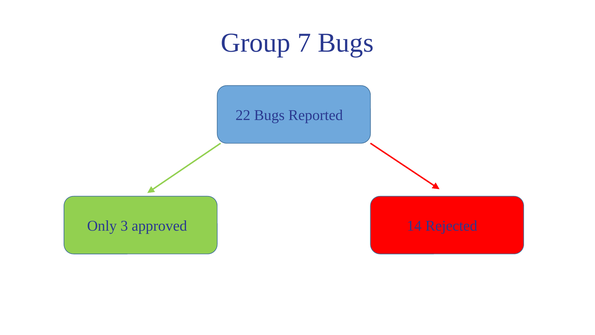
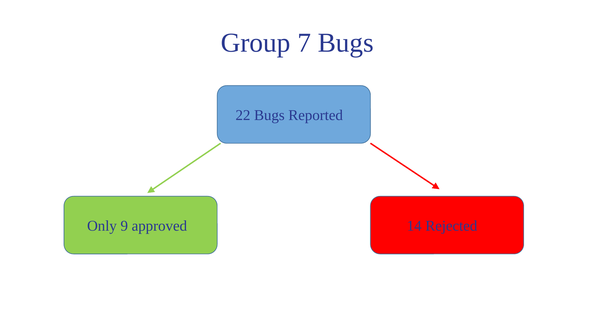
3: 3 -> 9 (124, 226)
